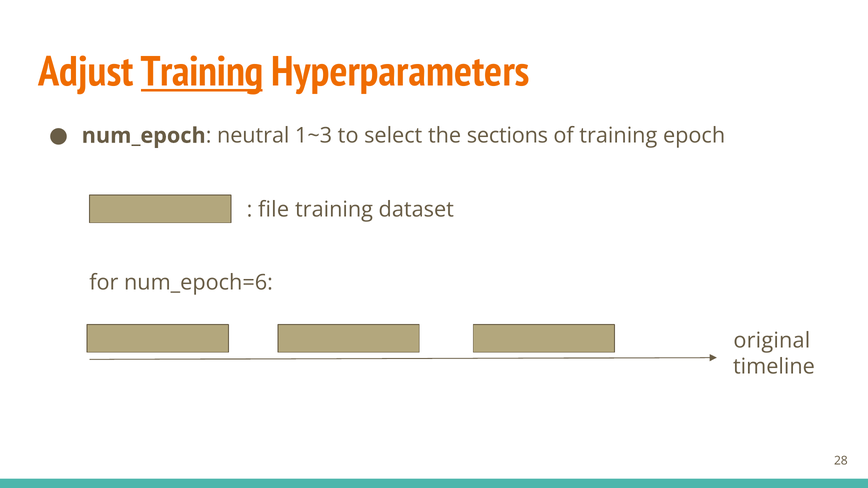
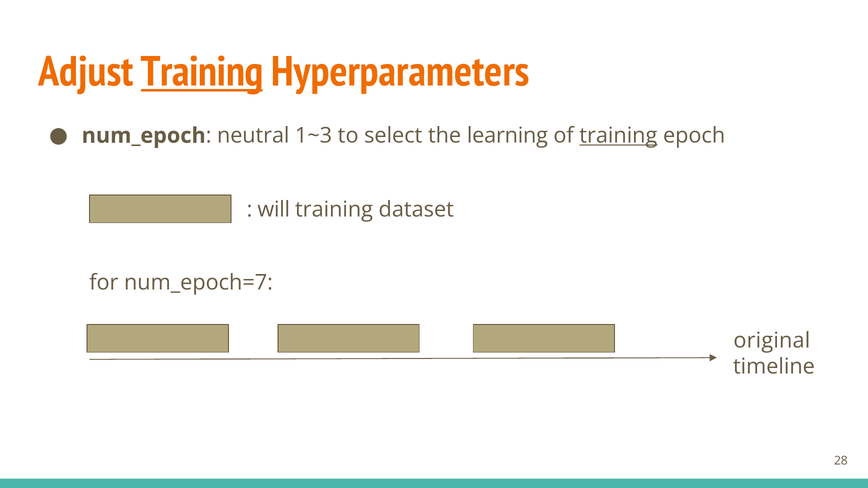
sections: sections -> learning (507, 136)
training underline: none -> present (618, 136)
file: file -> will (274, 210)
num_epoch=6: num_epoch=6 -> num_epoch=7 (198, 283)
